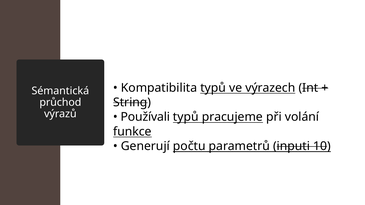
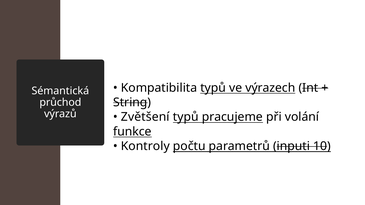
Používali: Používali -> Zvětšení (145, 117)
Generují: Generují -> Kontroly (145, 146)
